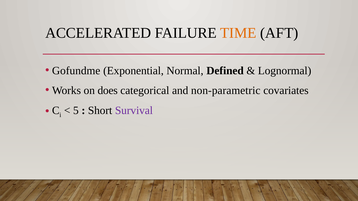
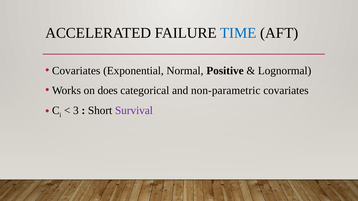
TIME colour: orange -> blue (238, 33)
Gofundme: Gofundme -> Covariates (76, 71)
Defined: Defined -> Positive (225, 71)
5: 5 -> 3 (76, 111)
